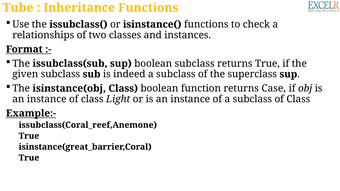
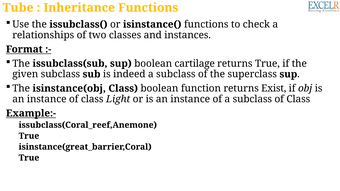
boolean subclass: subclass -> cartilage (195, 64)
Case: Case -> Exist (274, 88)
